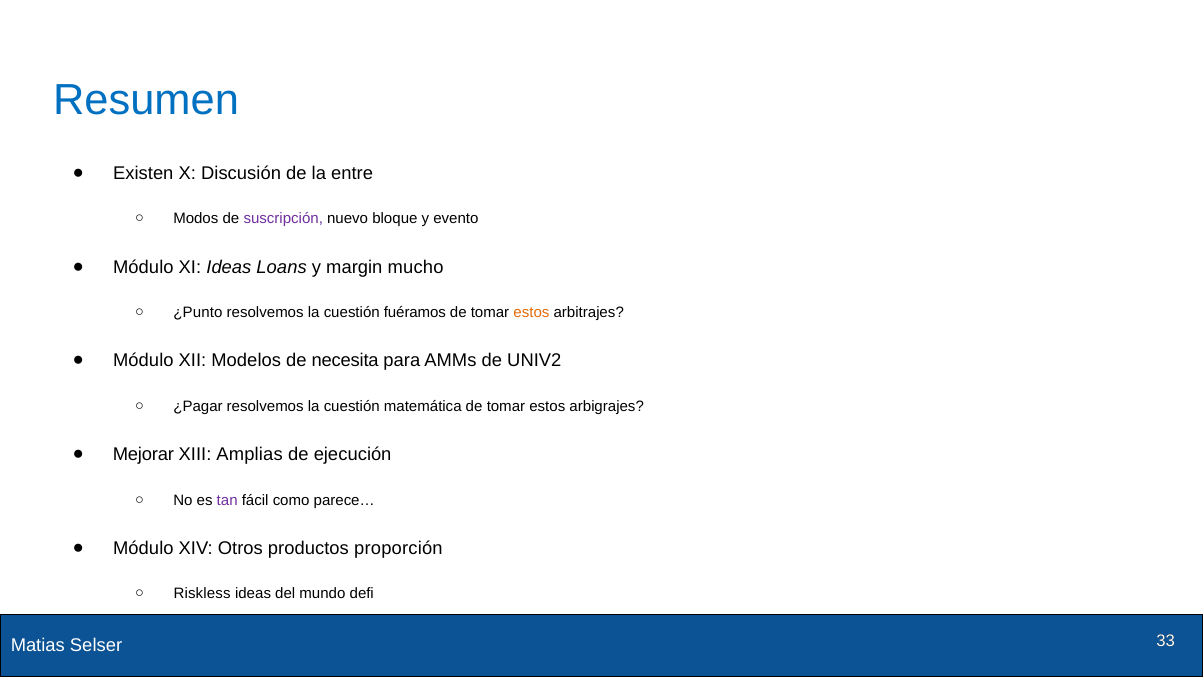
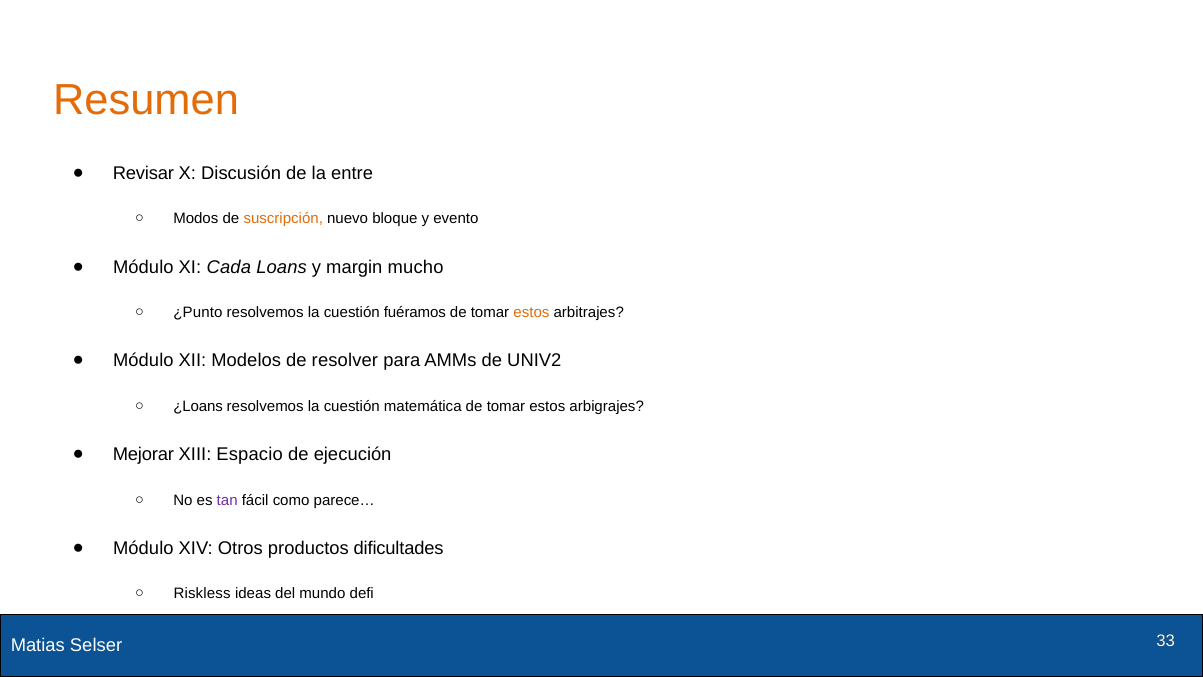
Resumen colour: blue -> orange (146, 100)
Existen: Existen -> Revisar (143, 173)
suscripción colour: purple -> orange (283, 219)
XI Ideas: Ideas -> Cada (229, 267)
necesita: necesita -> resolver (345, 361)
¿Pagar: ¿Pagar -> ¿Loans (198, 406)
Amplias: Amplias -> Espacio (250, 454)
proporción: proporción -> dificultades (399, 548)
